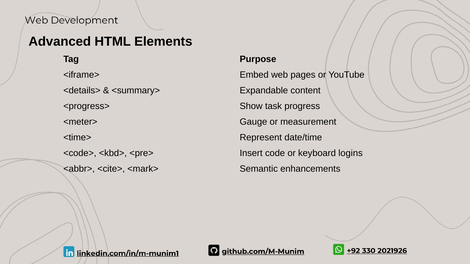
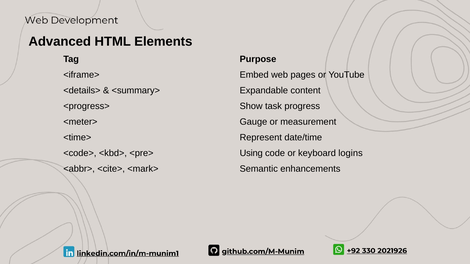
Insert: Insert -> Using (251, 153)
